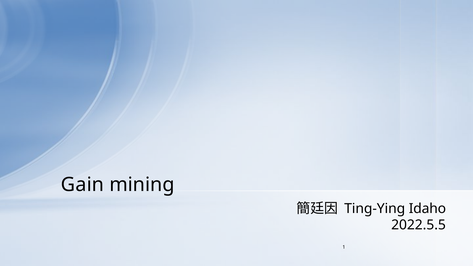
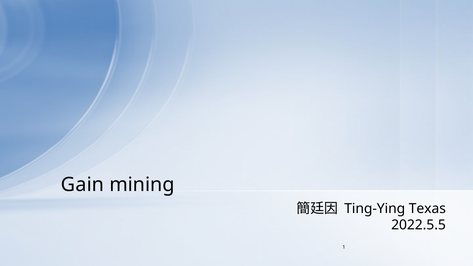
Idaho: Idaho -> Texas (427, 209)
